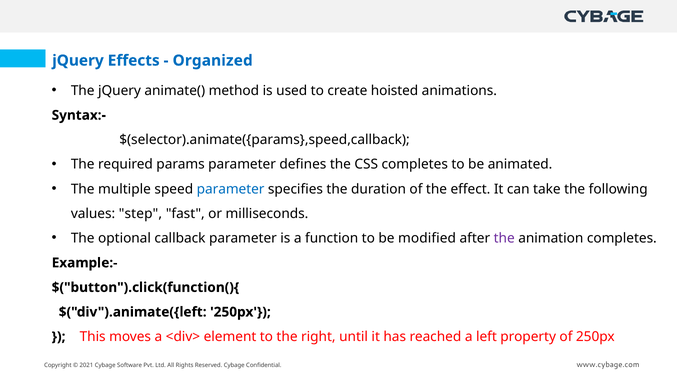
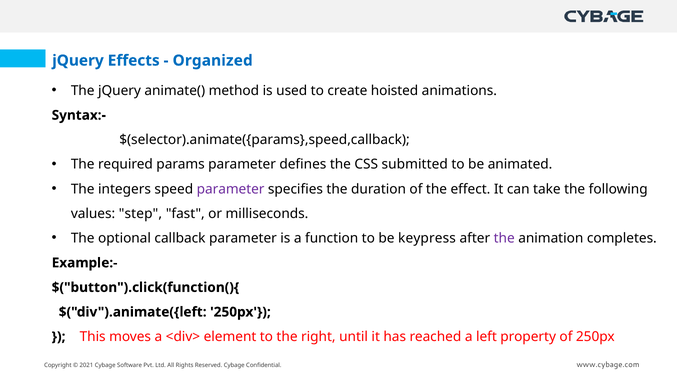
CSS completes: completes -> submitted (415, 164)
multiple: multiple -> integers (124, 189)
parameter colour: blue -> purple (231, 189)
modified: modified -> keypress (427, 238)
